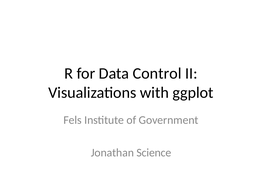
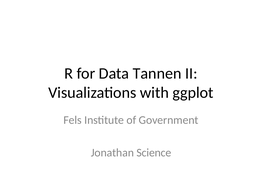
Control: Control -> Tannen (157, 74)
